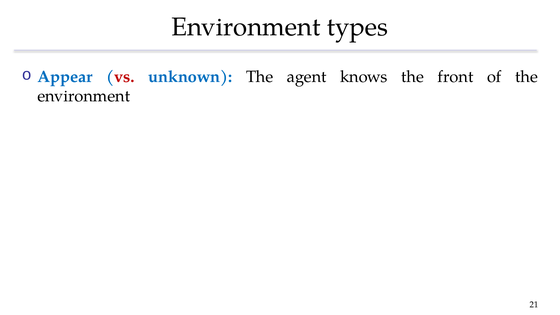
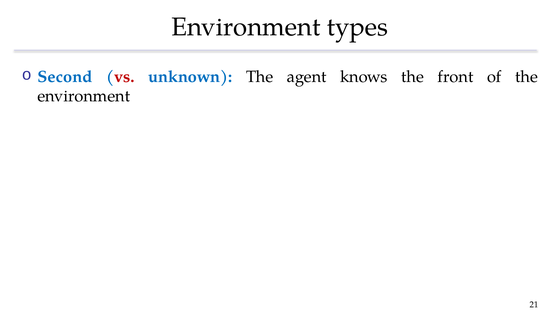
Appear: Appear -> Second (65, 77)
